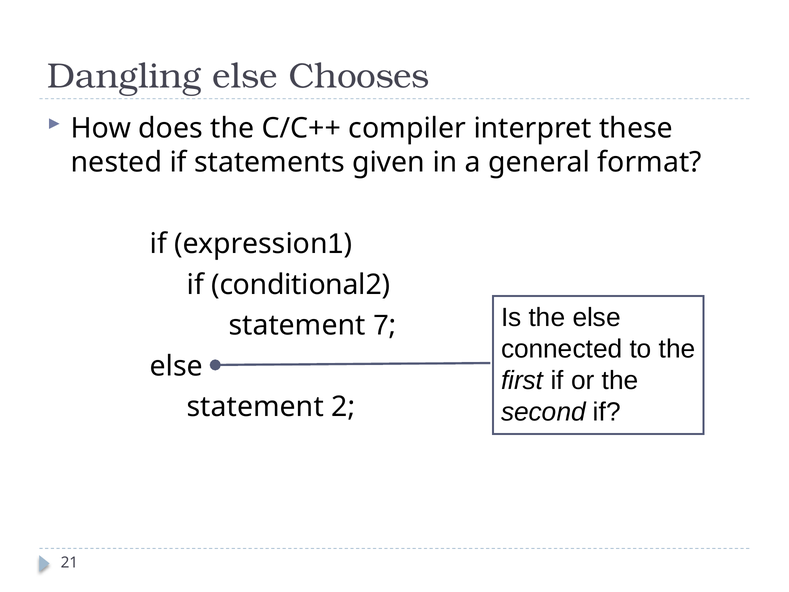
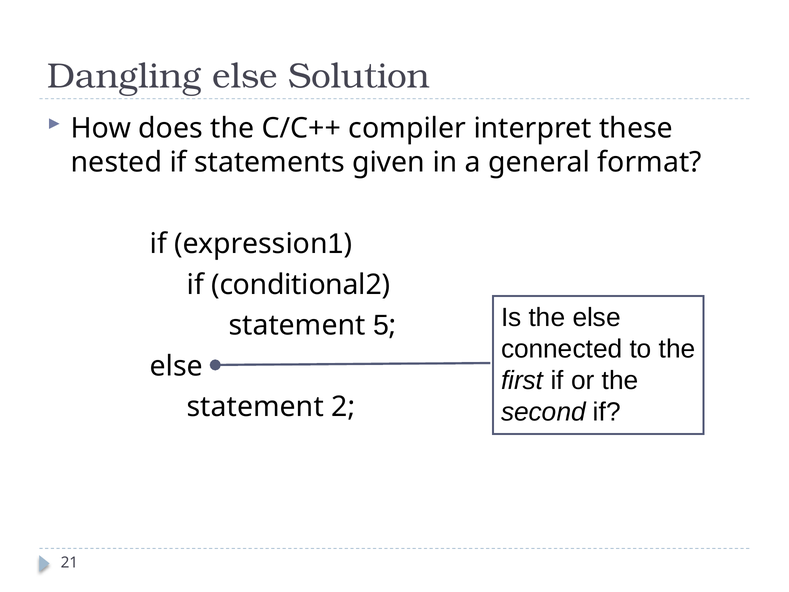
Chooses: Chooses -> Solution (359, 76)
7: 7 -> 5 (381, 325)
